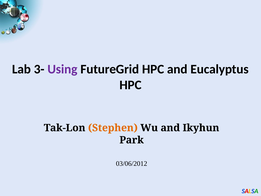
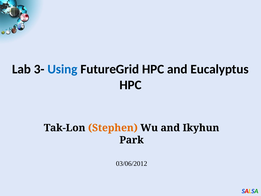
Using colour: purple -> blue (62, 69)
